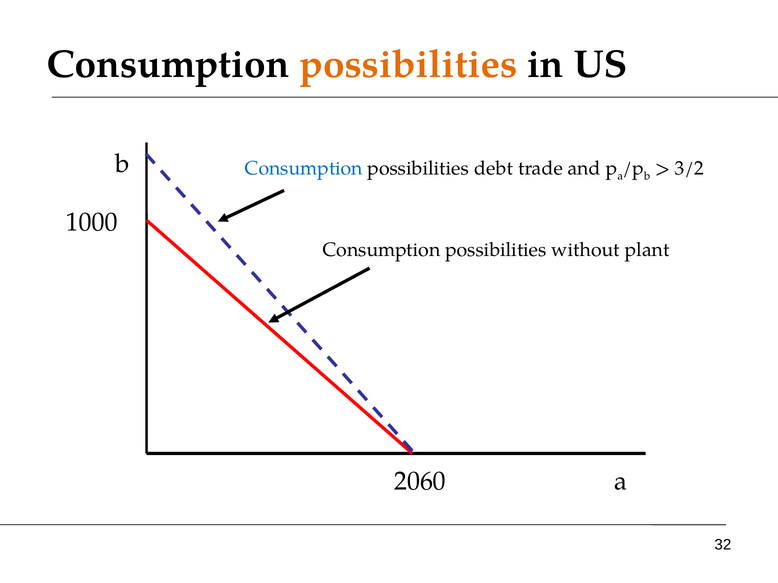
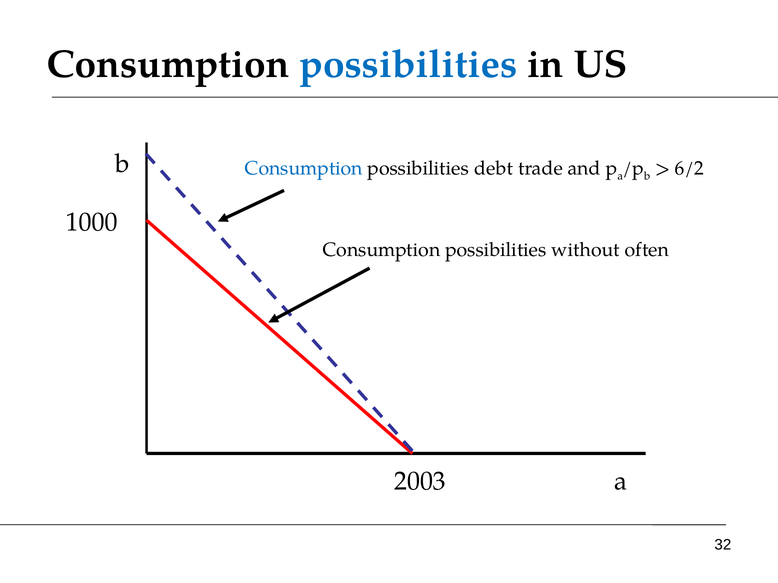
possibilities colour: orange -> blue (408, 64)
3/2: 3/2 -> 6/2 (689, 169)
plant: plant -> often (647, 250)
2060: 2060 -> 2003 (420, 481)
